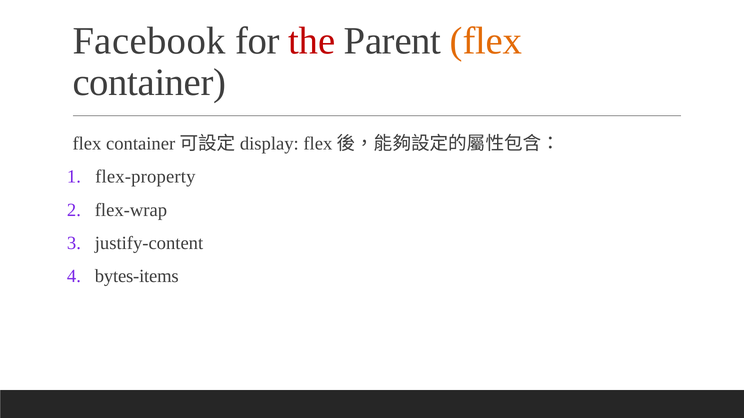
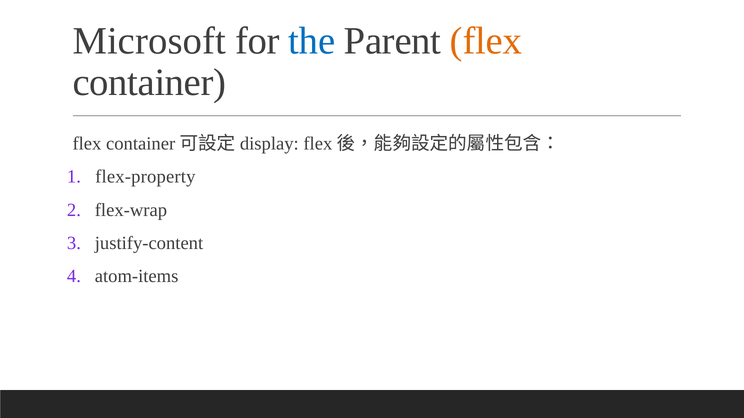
Facebook: Facebook -> Microsoft (149, 41)
the colour: red -> blue (312, 41)
bytes-items: bytes-items -> atom-items (137, 277)
